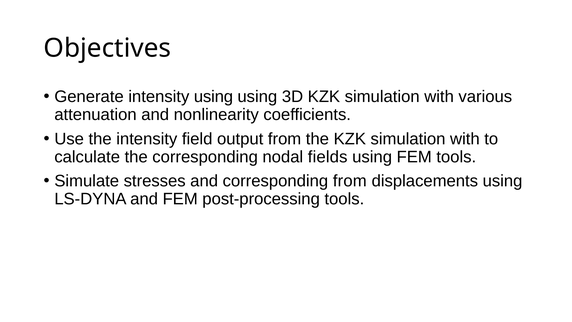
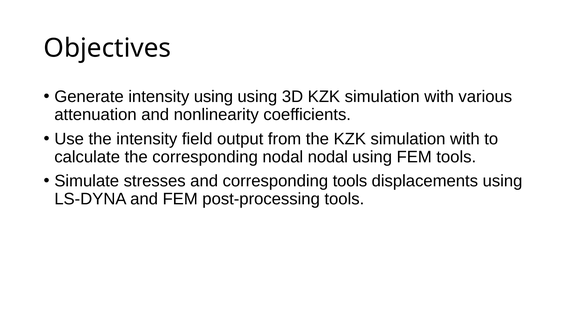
nodal fields: fields -> nodal (328, 157)
corresponding from: from -> tools (350, 181)
